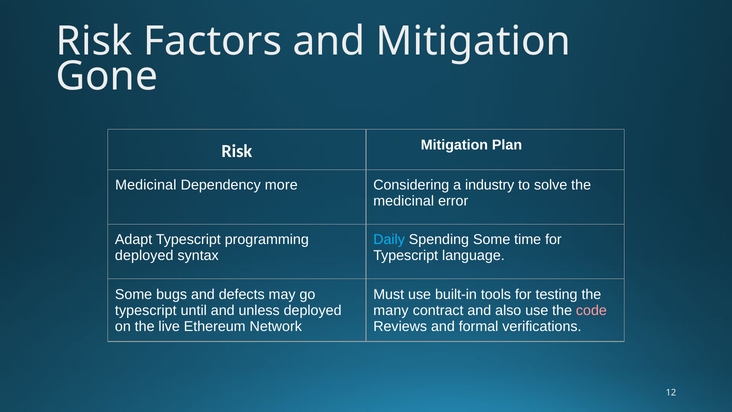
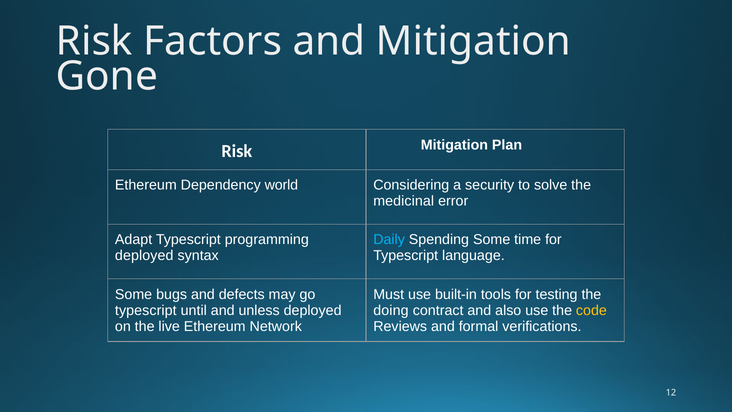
Medicinal: Medicinal -> Ethereum (146, 185)
more: more -> world (281, 185)
industry: industry -> security (490, 185)
many: many -> doing (391, 310)
code colour: pink -> yellow (591, 310)
